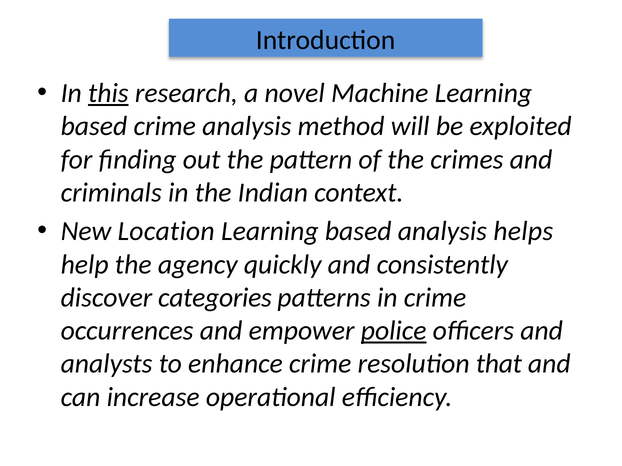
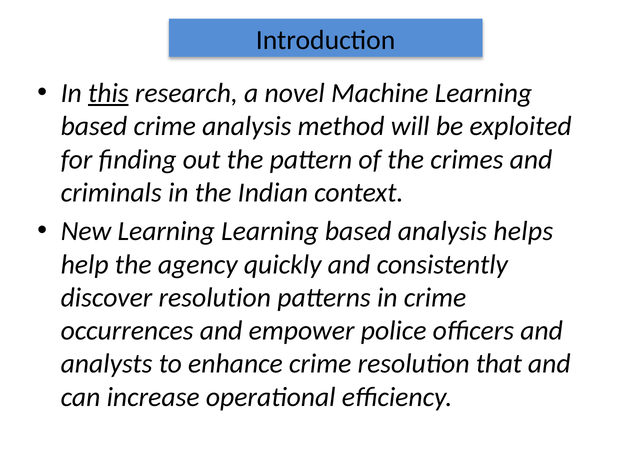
New Location: Location -> Learning (166, 231)
discover categories: categories -> resolution (215, 298)
police underline: present -> none (394, 331)
